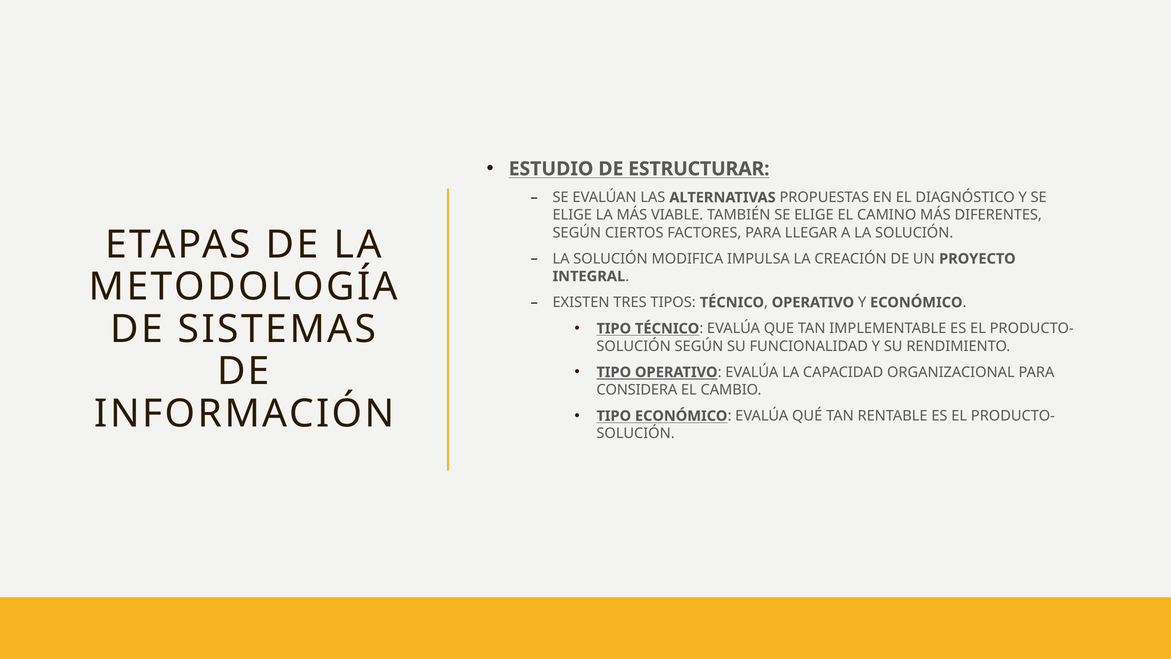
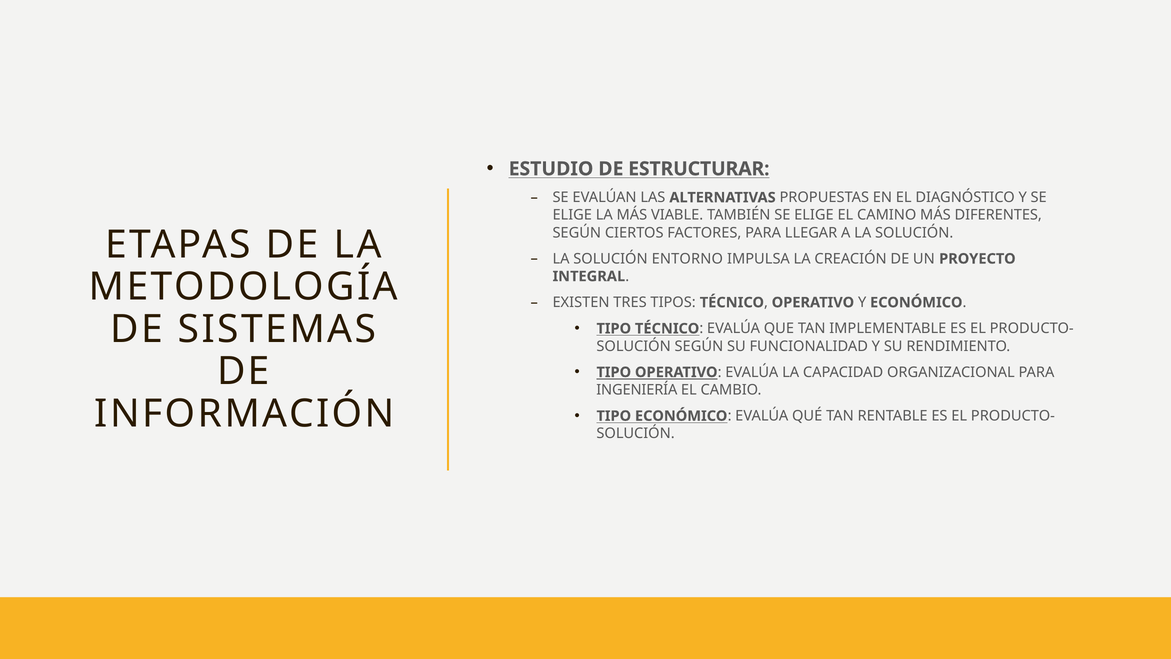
MODIFICA: MODIFICA -> ENTORNO (687, 259)
CONSIDERA: CONSIDERA -> INGENIERÍA (637, 390)
